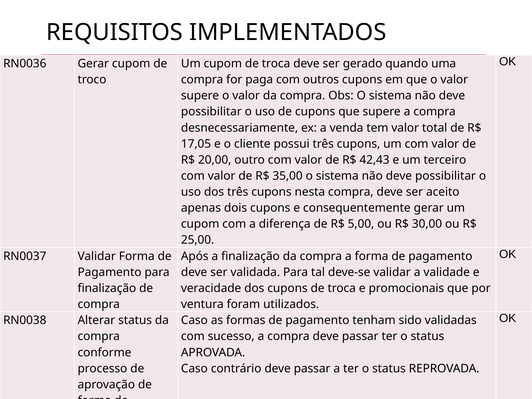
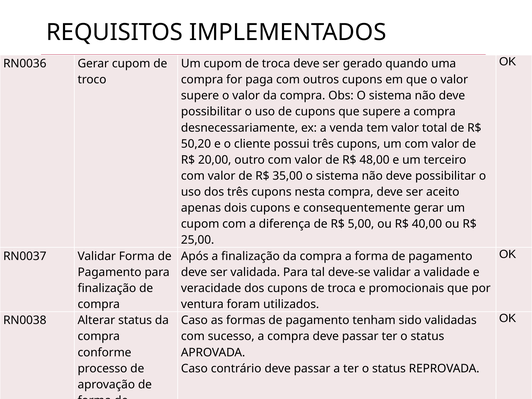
17,05: 17,05 -> 50,20 (196, 144)
42,43: 42,43 -> 48,00 (375, 160)
30,00: 30,00 -> 40,00 (427, 224)
